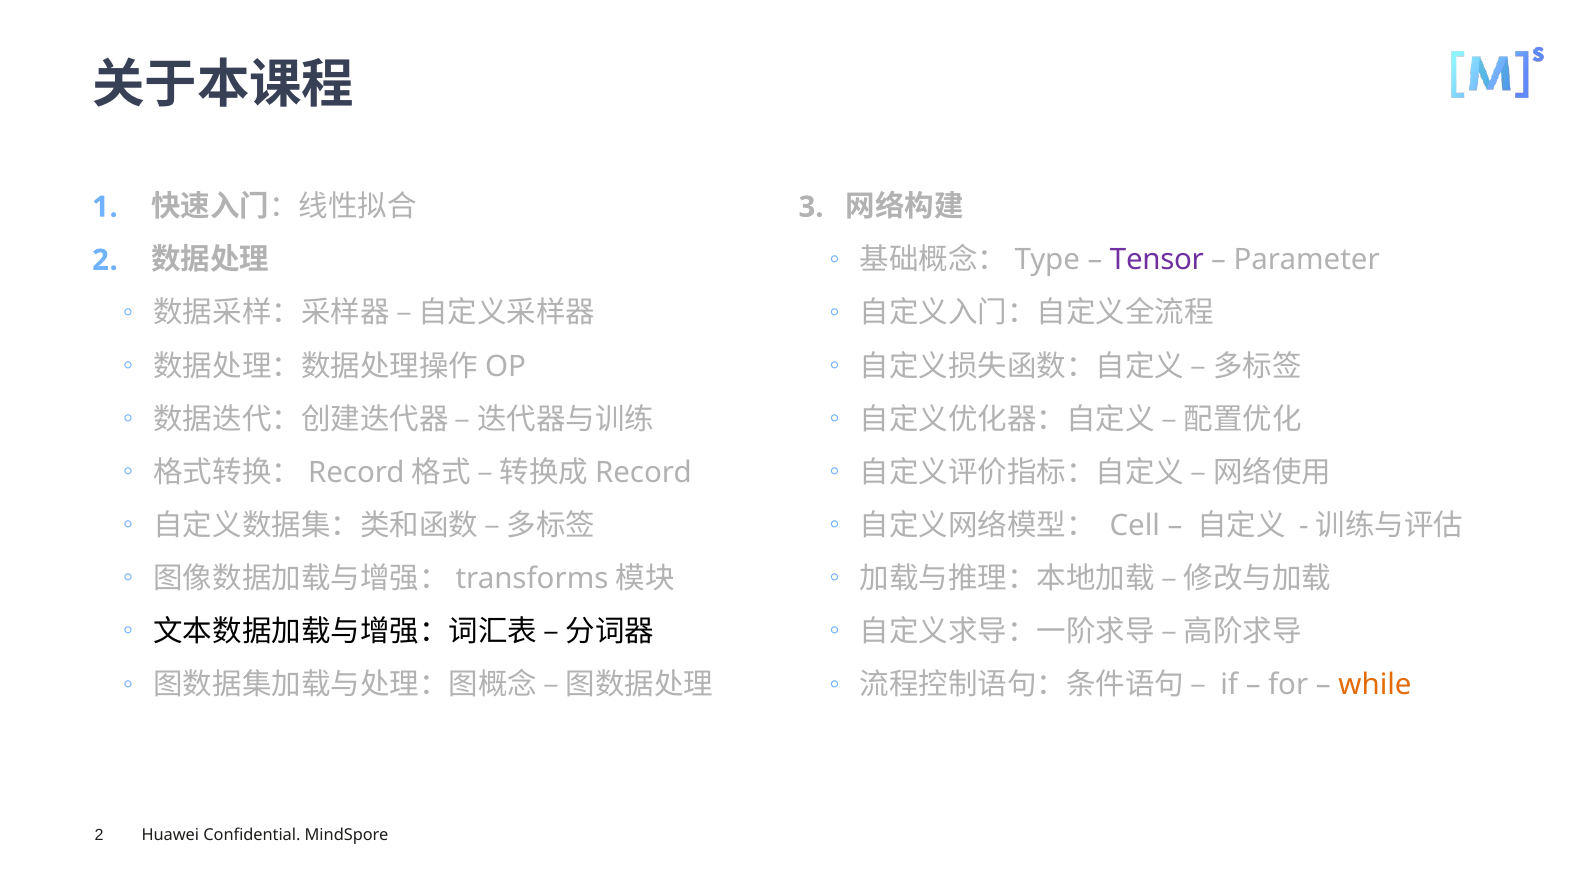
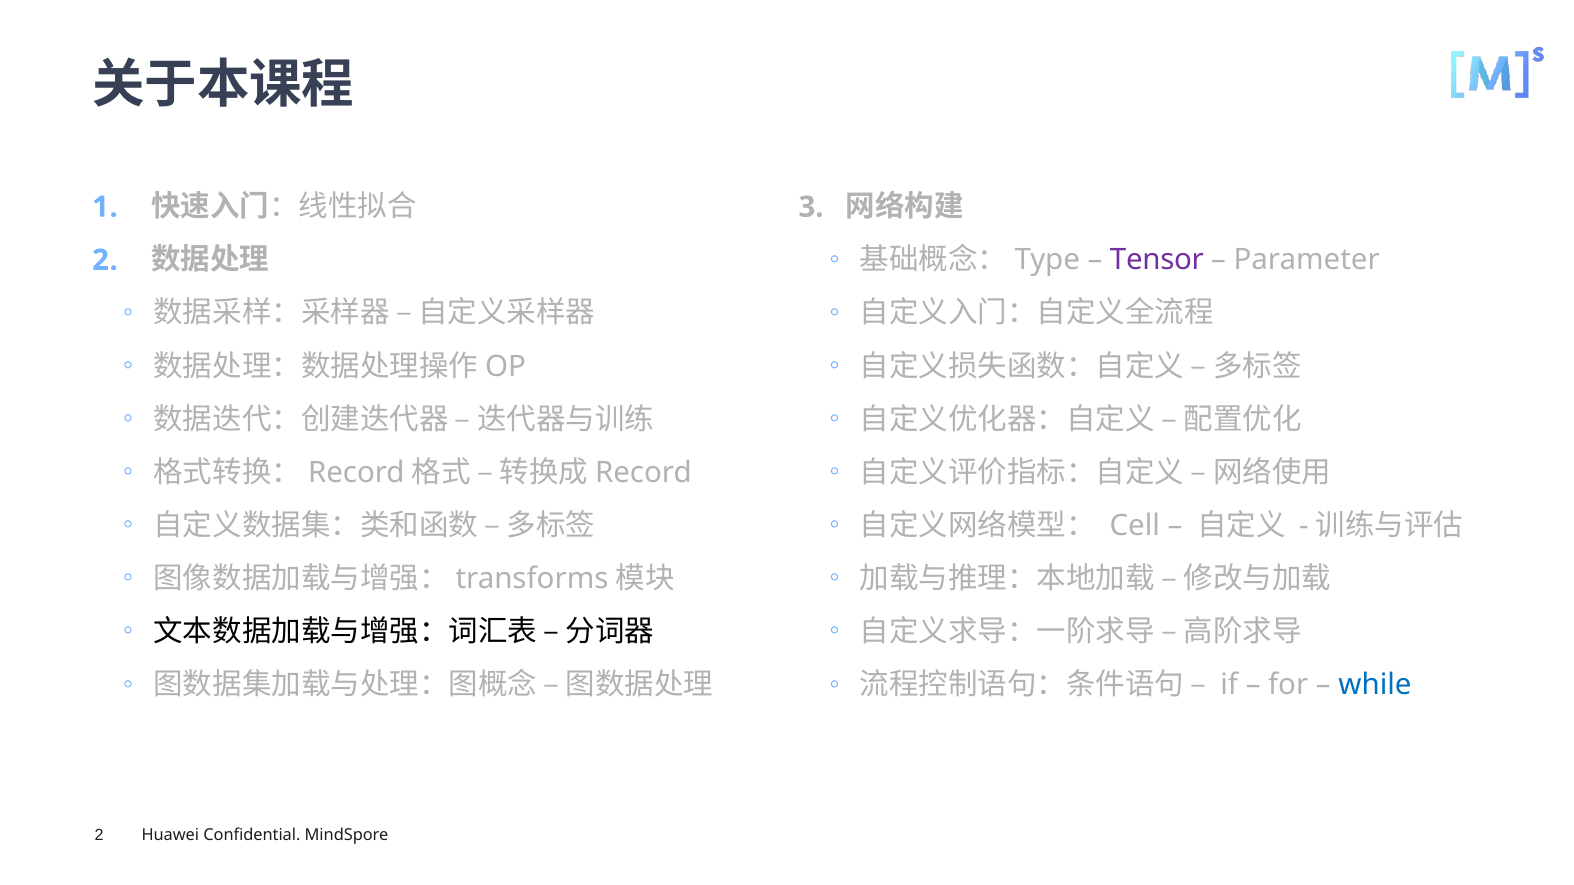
while colour: orange -> blue (1375, 685)
